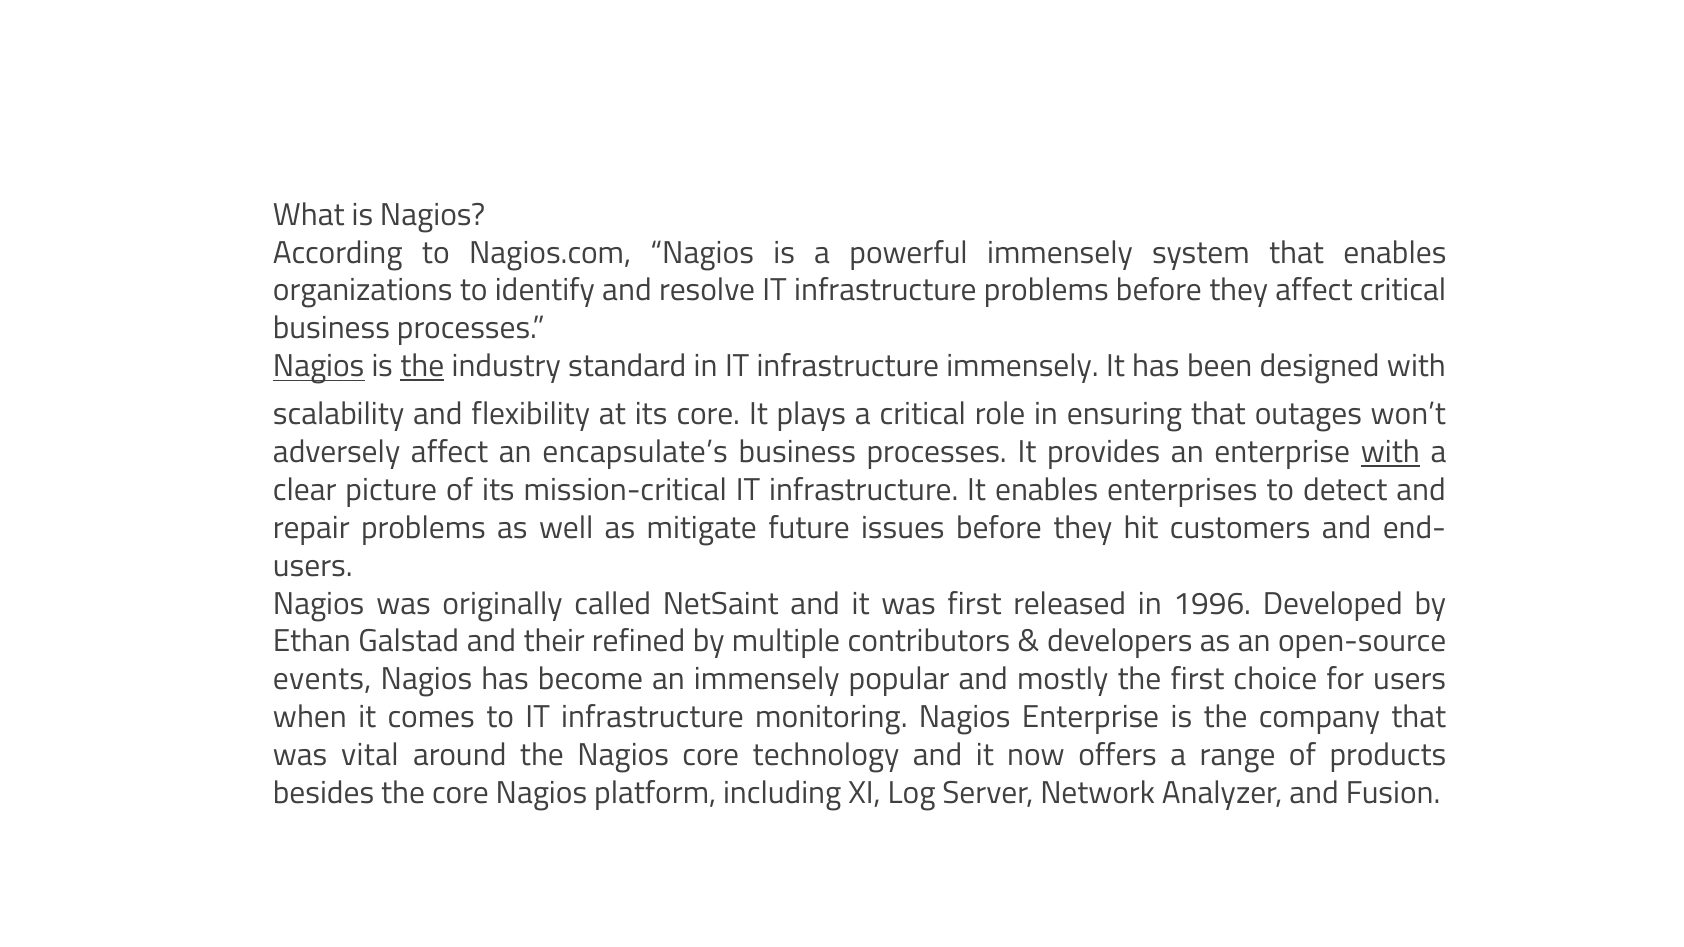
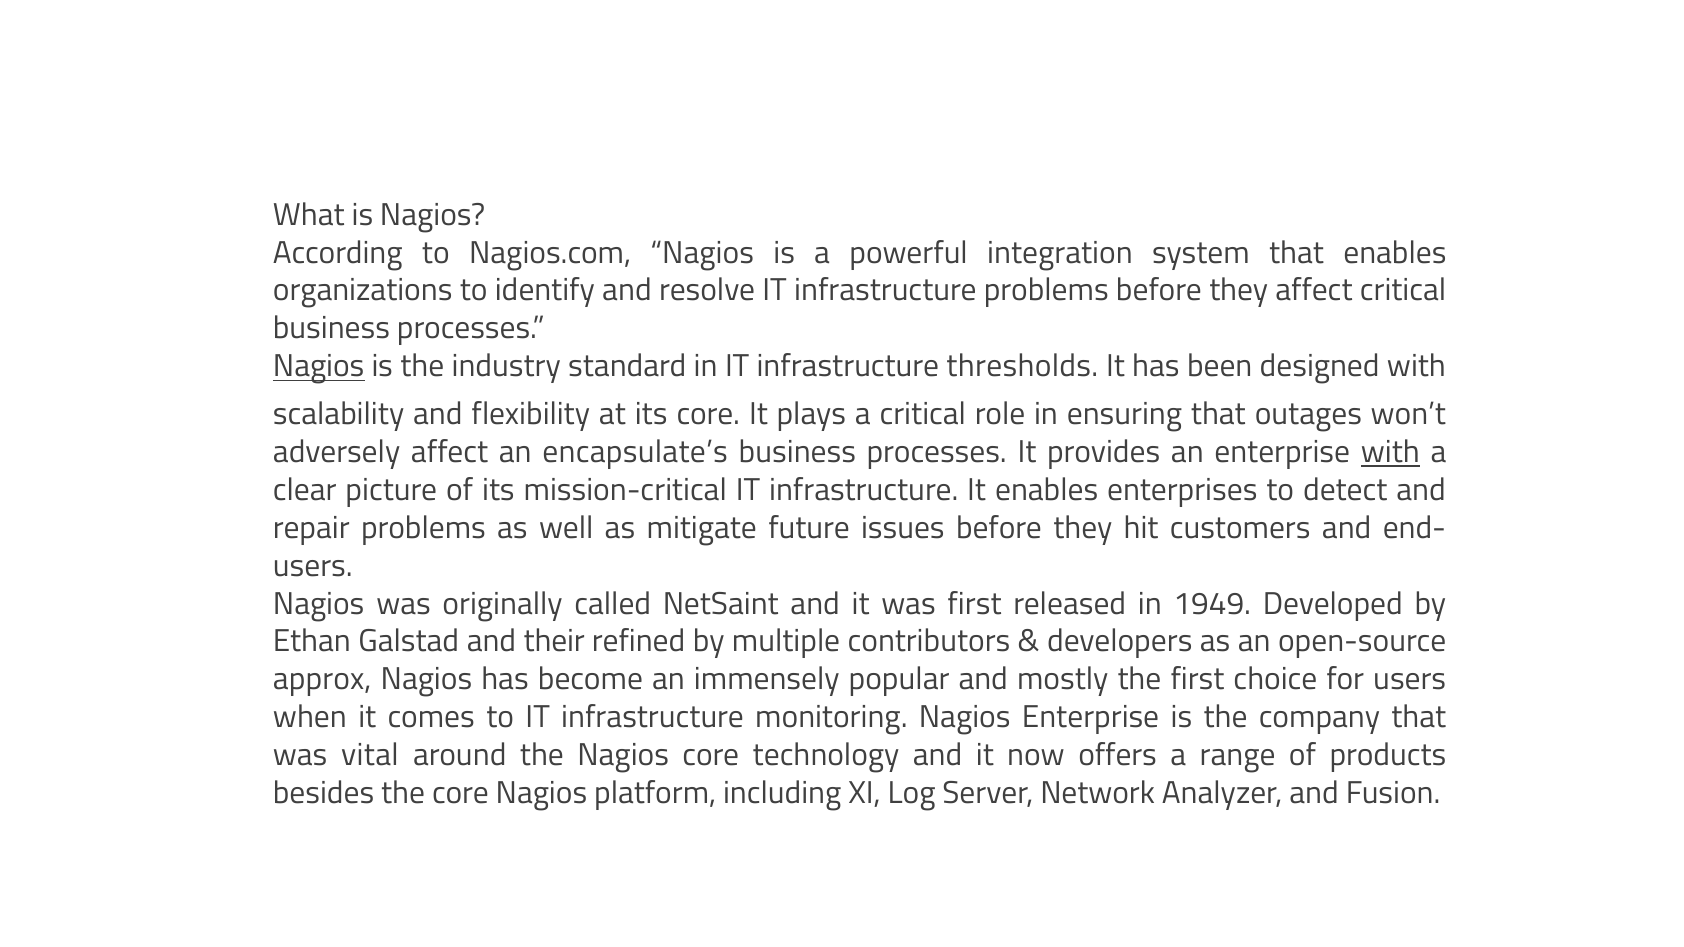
powerful immensely: immensely -> integration (1060, 253)
the underline: present -> none (422, 366)
infrastructure immensely: immensely -> thresholds (1022, 366)
1996: 1996 -> 1949 (1212, 604)
events: events -> approx (322, 680)
